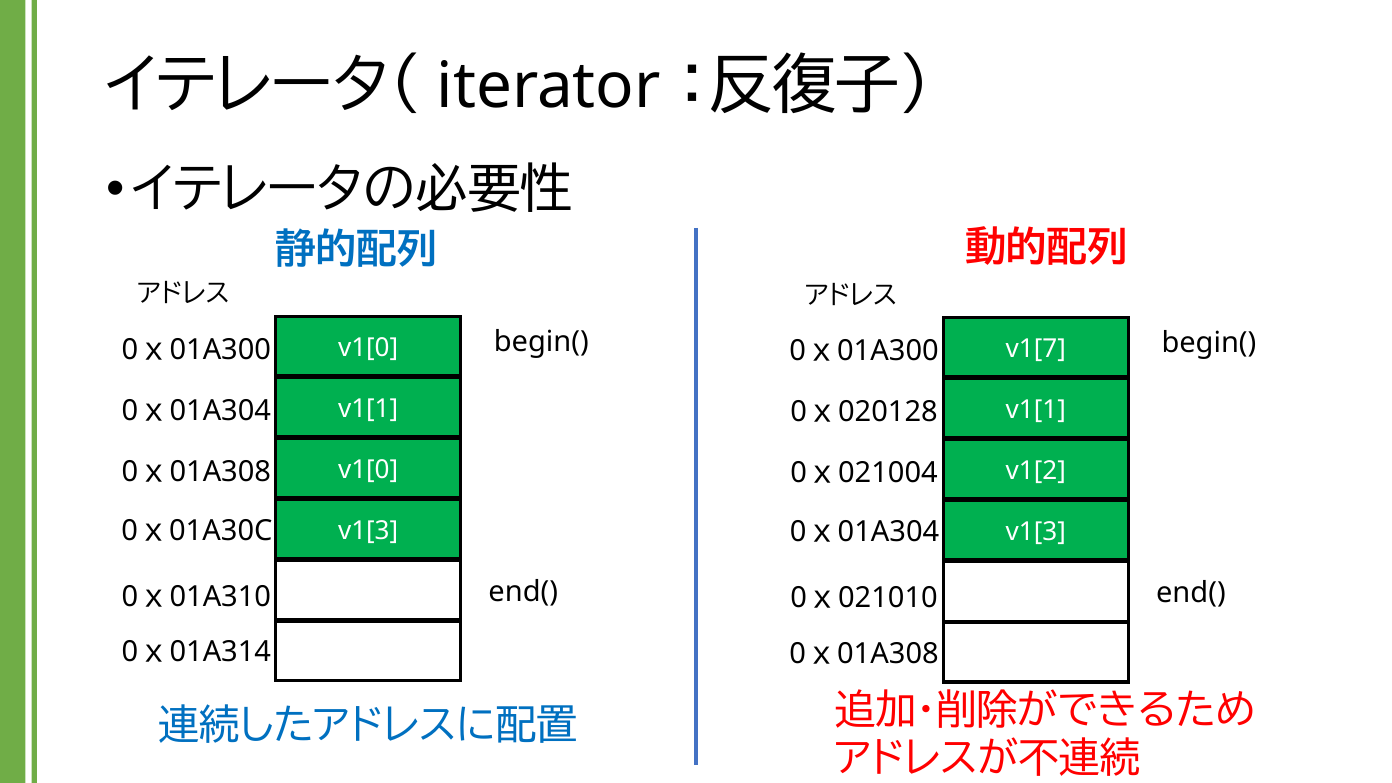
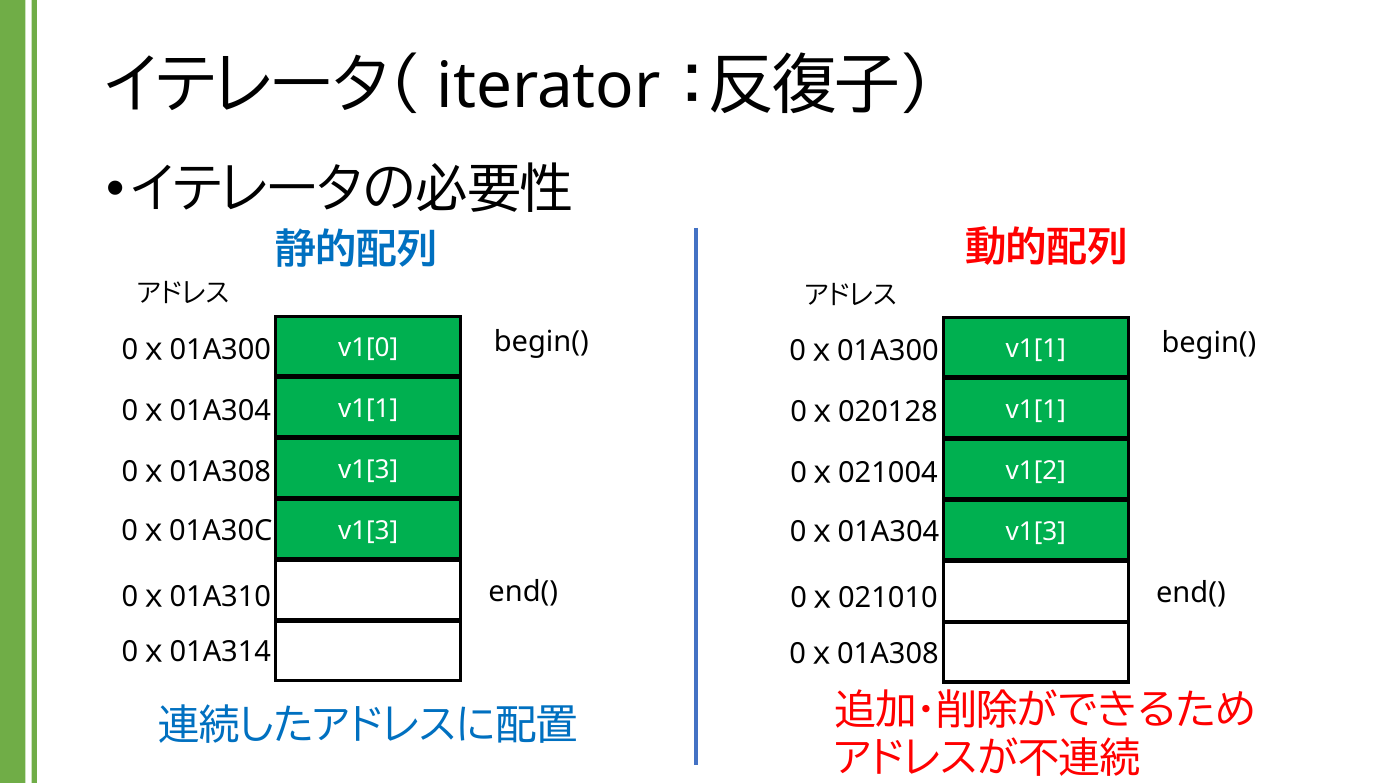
v1[7: v1[7 -> v1[1 (1036, 349)
v1[0: v1[0 -> v1[3 (368, 470)
